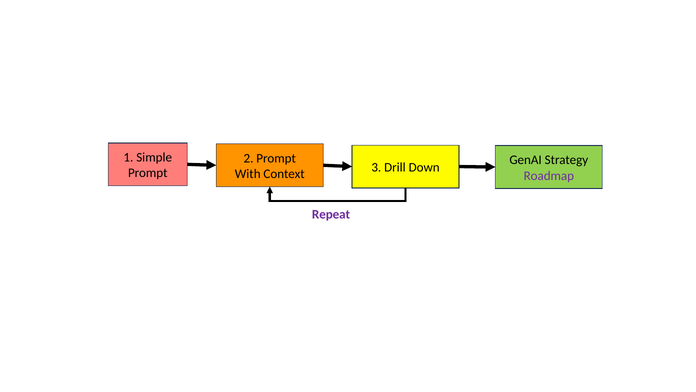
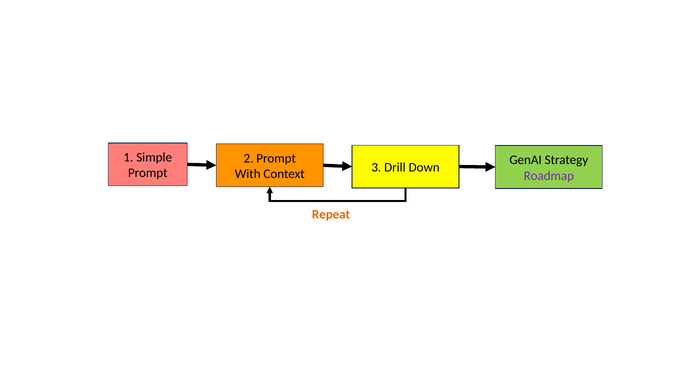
Repeat colour: purple -> orange (331, 214)
